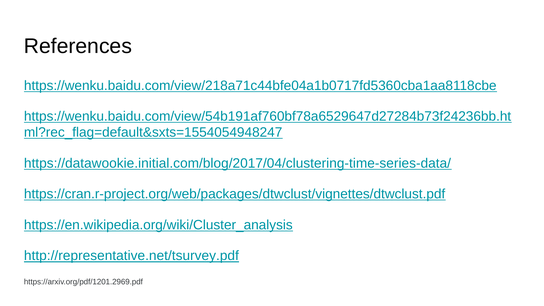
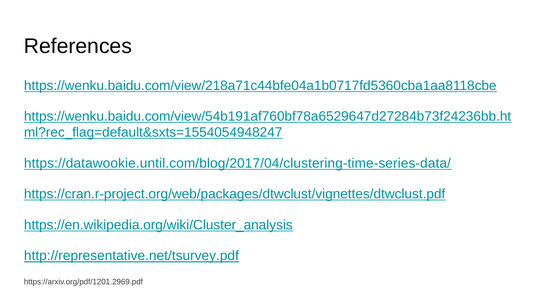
https://datawookie.initial.com/blog/2017/04/clustering-time-series-data/: https://datawookie.initial.com/blog/2017/04/clustering-time-series-data/ -> https://datawookie.until.com/blog/2017/04/clustering-time-series-data/ (237, 163)
